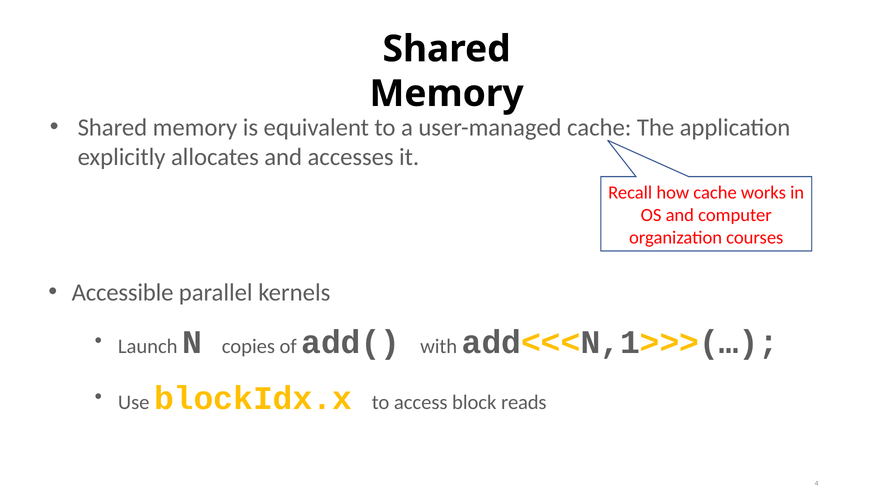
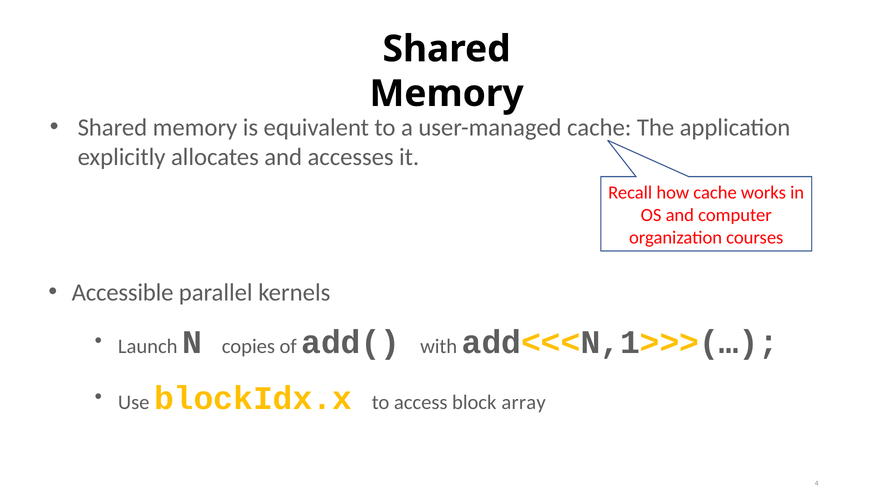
reads: reads -> array (524, 402)
